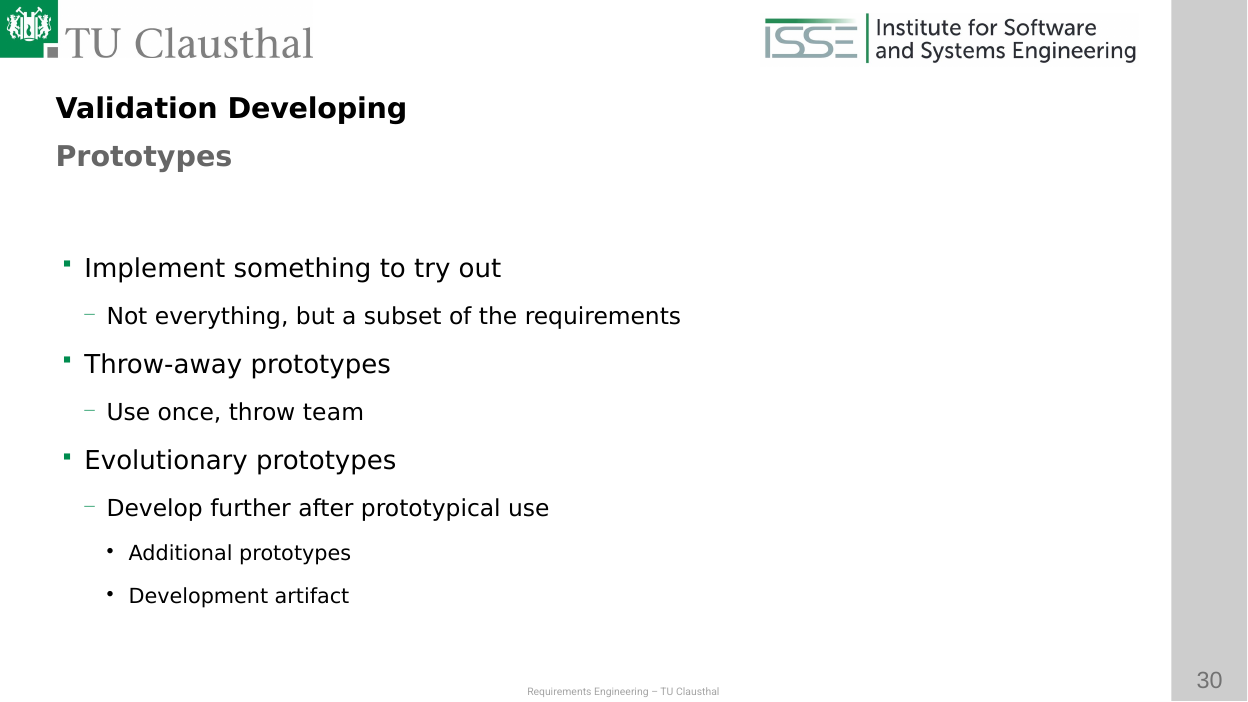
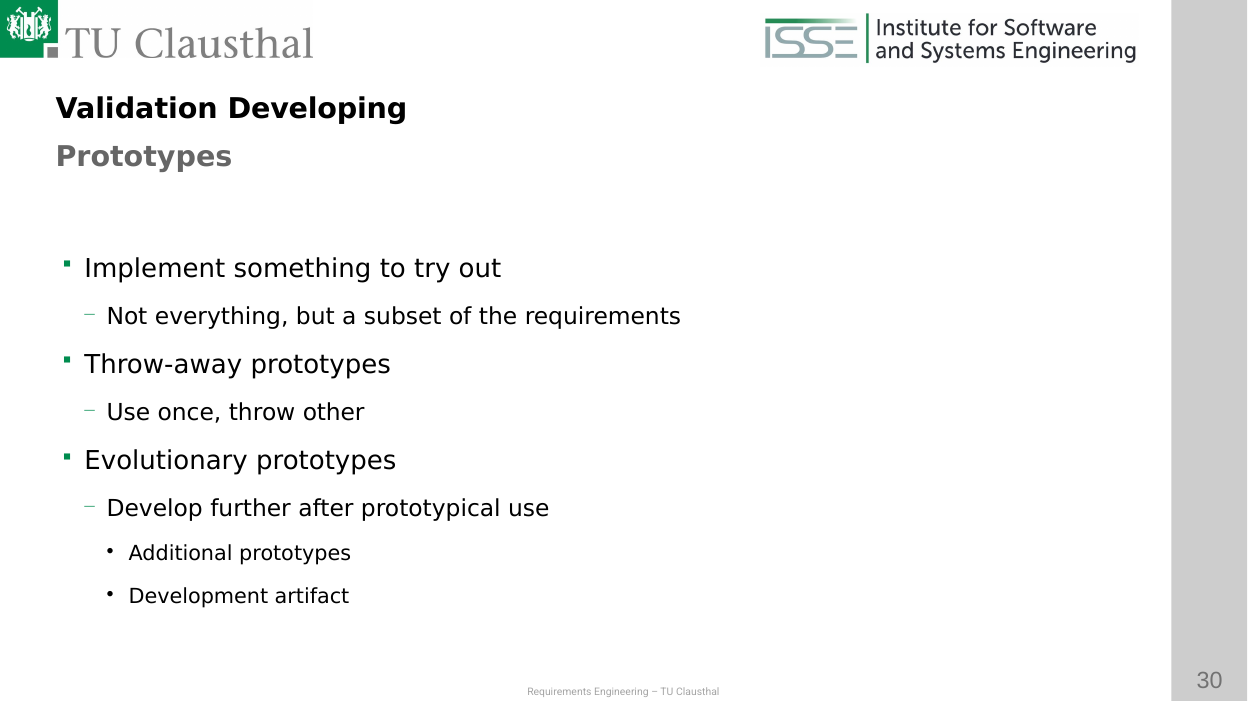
team: team -> other (334, 413)
